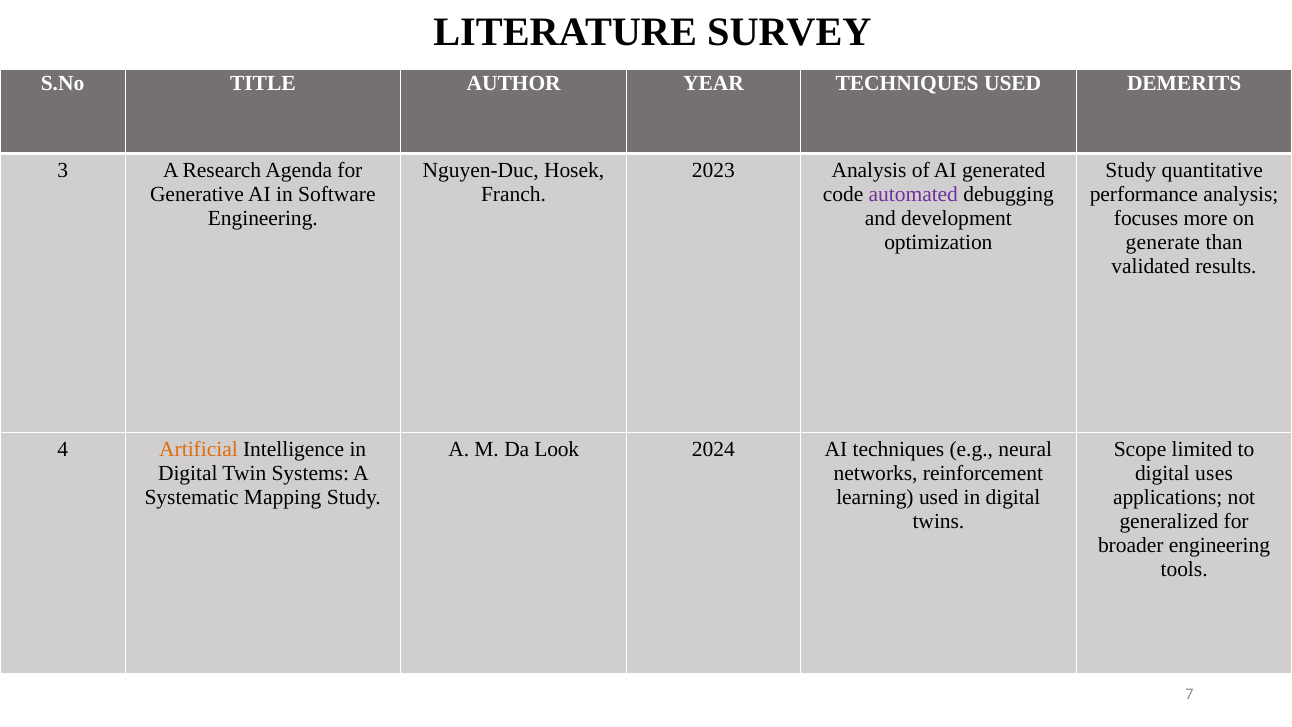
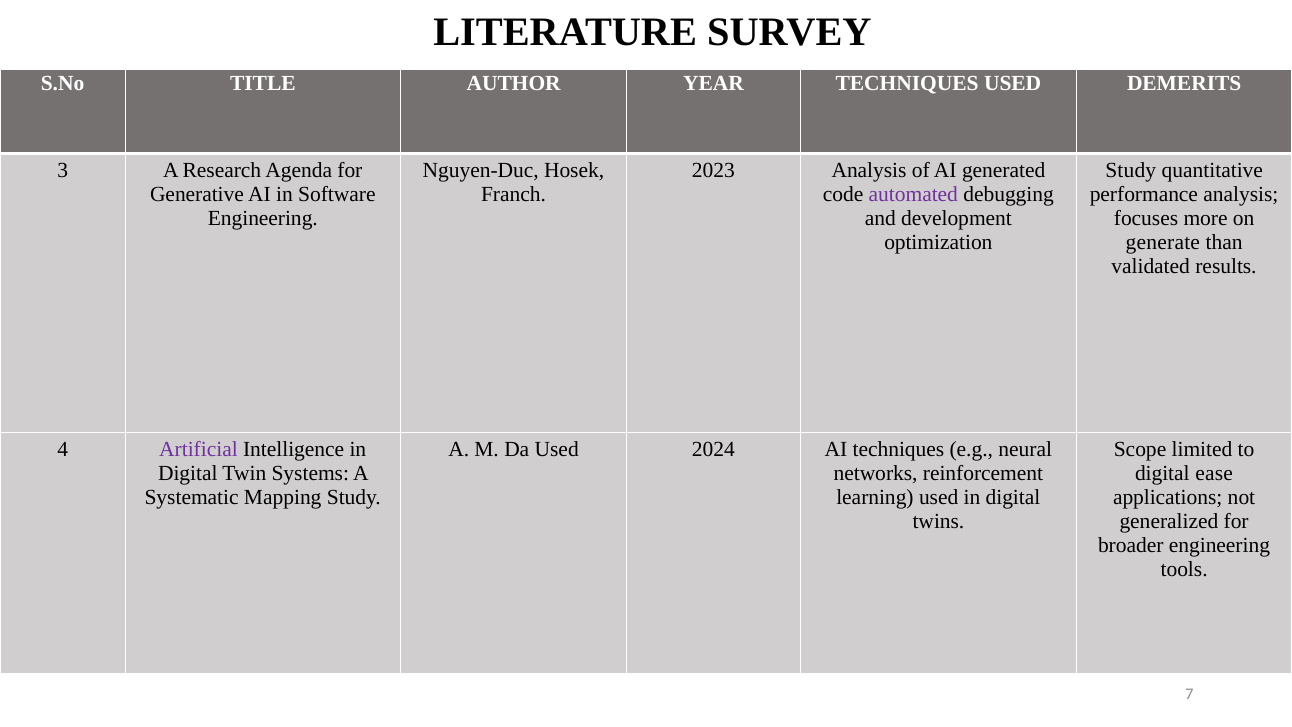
Artificial colour: orange -> purple (198, 449)
Da Look: Look -> Used (557, 449)
uses: uses -> ease (1214, 473)
